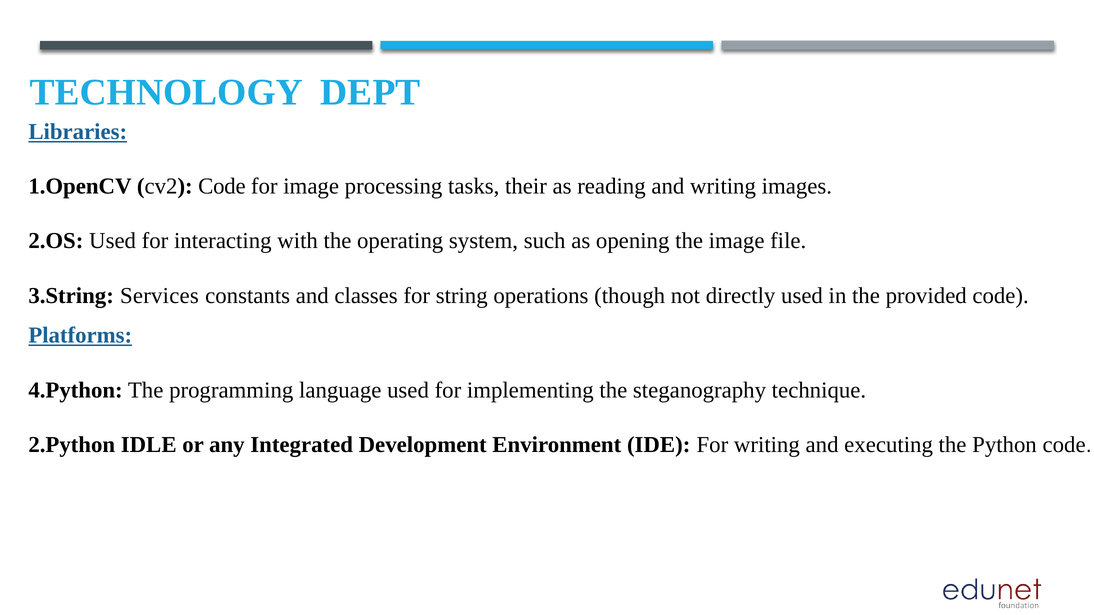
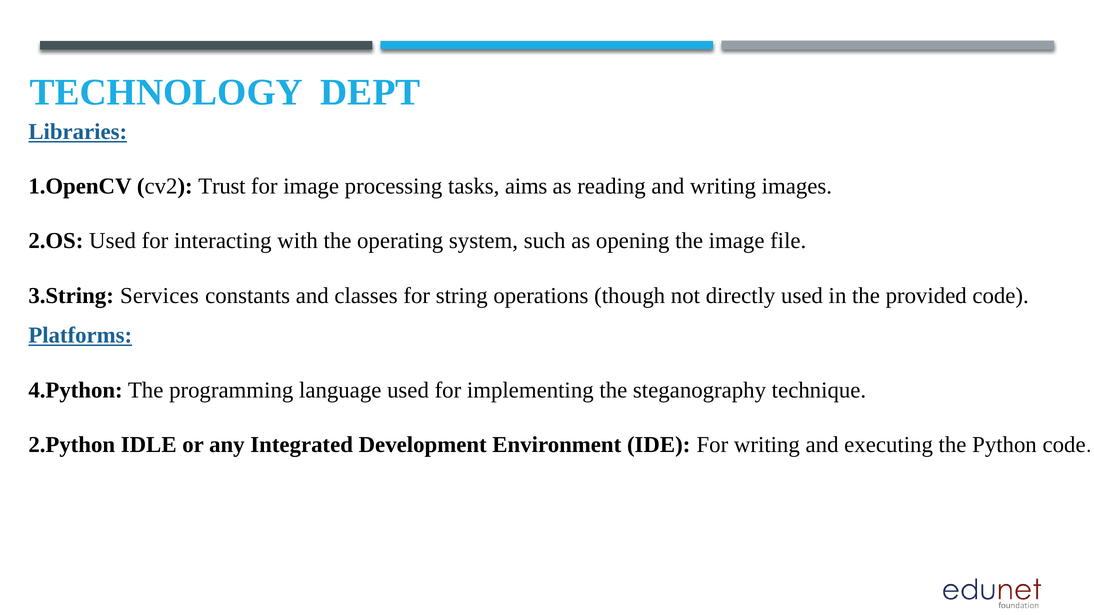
cv2 Code: Code -> Trust (222, 186)
their: their -> aims (526, 186)
